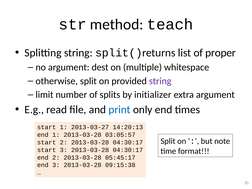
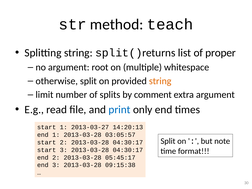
dest: dest -> root (100, 67)
string colour: purple -> orange (160, 81)
initializer: initializer -> comment (153, 95)
